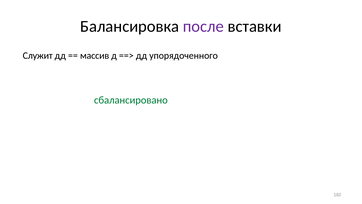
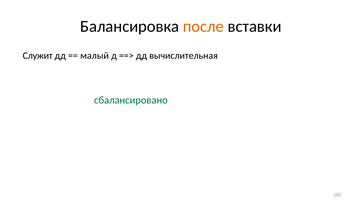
после colour: purple -> orange (203, 26)
массив: массив -> малый (95, 55)
упорядоченного: упорядоченного -> вычислительная (184, 55)
